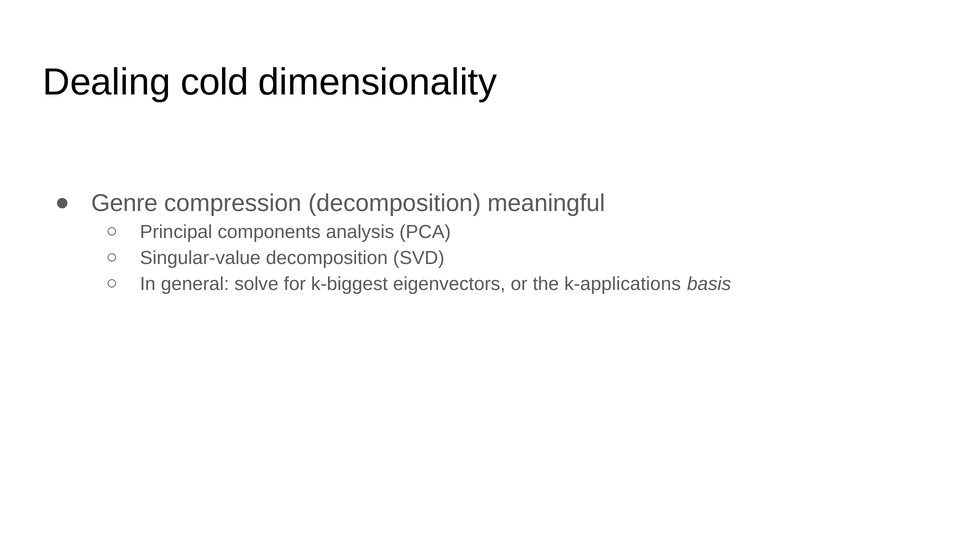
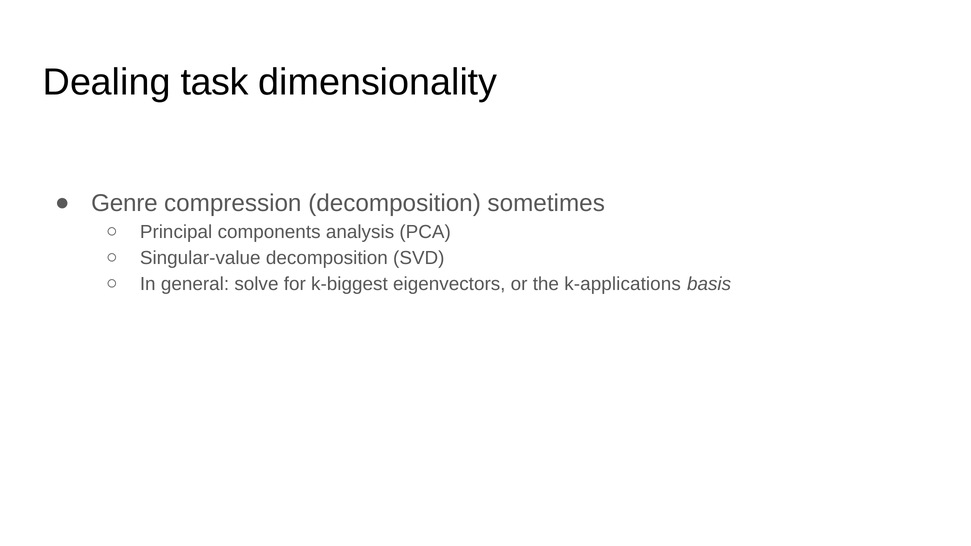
cold: cold -> task (215, 82)
meaningful: meaningful -> sometimes (546, 203)
